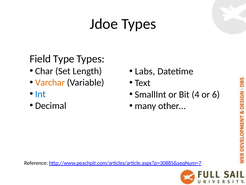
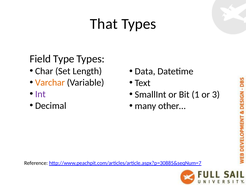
Jdoe: Jdoe -> That (104, 24)
Labs: Labs -> Data (145, 71)
Int colour: blue -> purple (40, 94)
4: 4 -> 1 (196, 94)
6: 6 -> 3 (216, 94)
